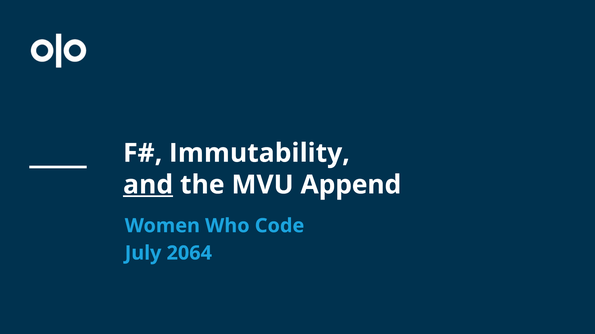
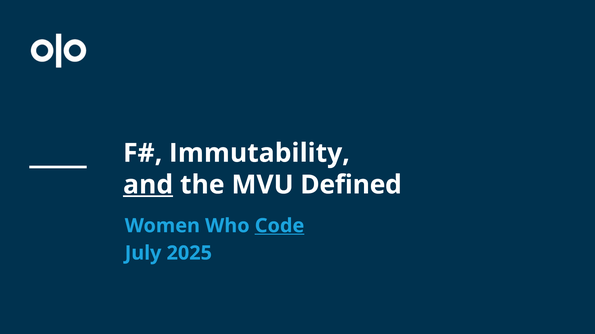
Append: Append -> Defined (351, 185)
Code underline: none -> present (280, 226)
2064: 2064 -> 2025 (189, 254)
